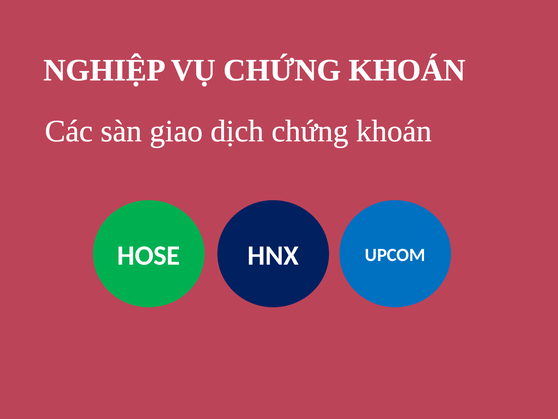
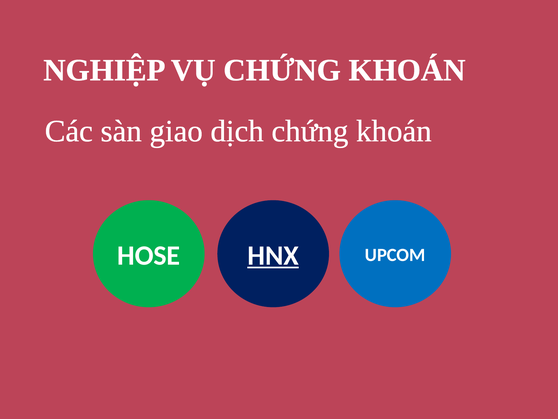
HNX underline: none -> present (273, 255)
